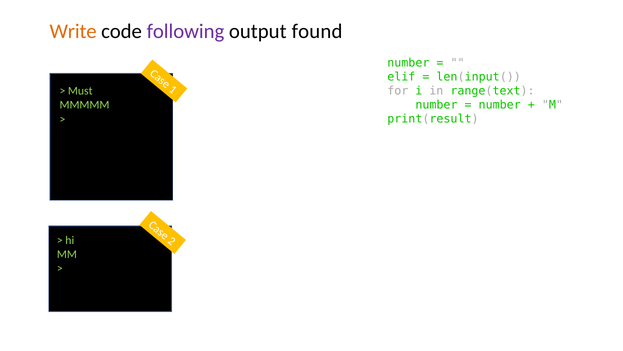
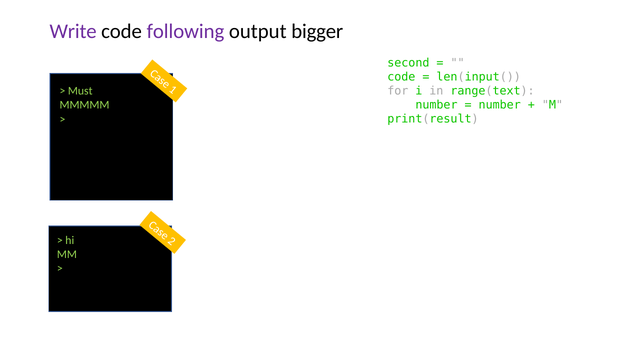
Write colour: orange -> purple (73, 31)
found: found -> bigger (317, 31)
number: number -> second (408, 63)
elif: elif -> code (401, 77)
